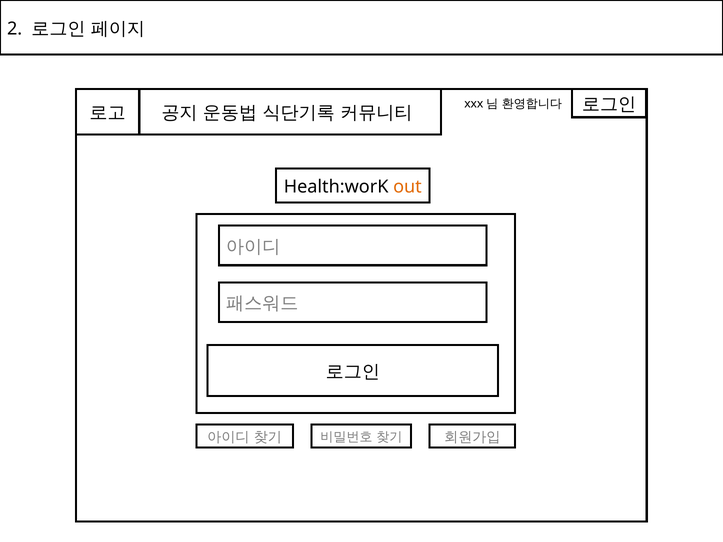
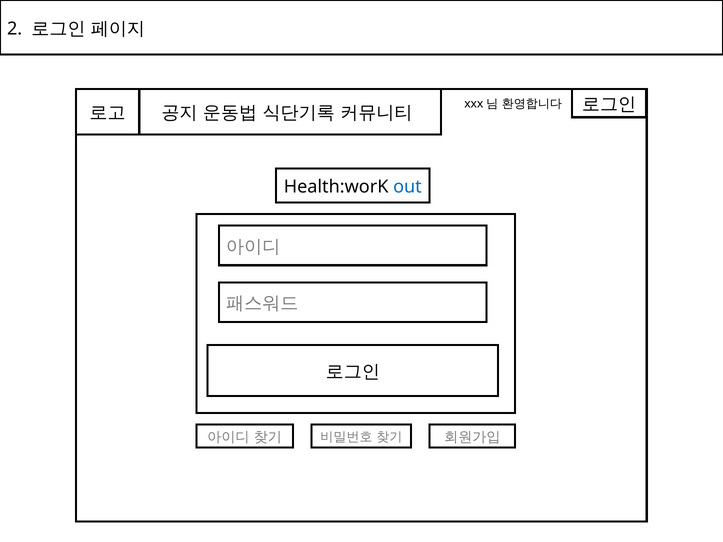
out colour: orange -> blue (407, 187)
